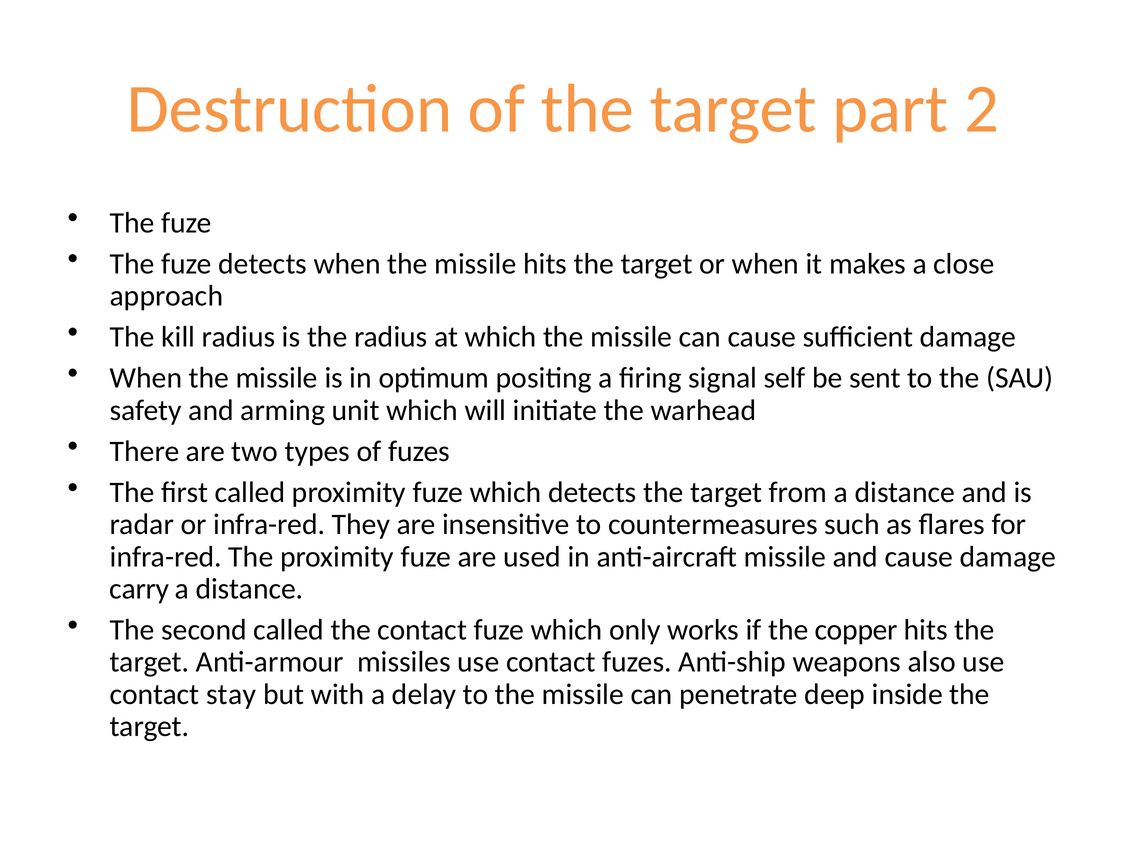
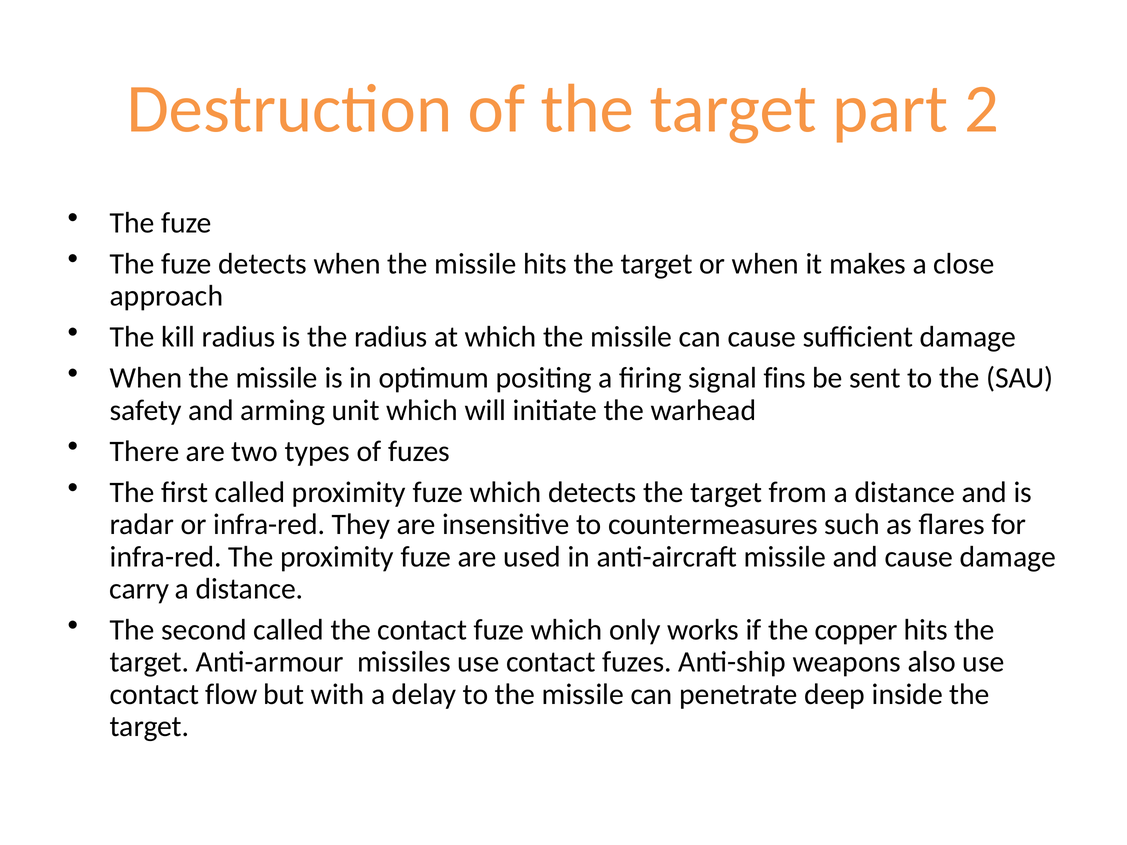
self: self -> fins (785, 378)
stay: stay -> flow (231, 694)
